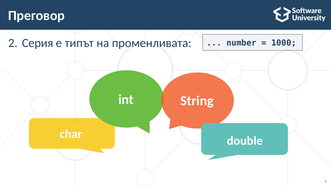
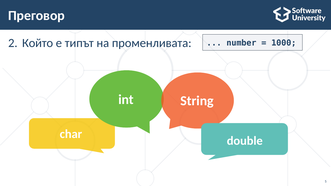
Серия: Серия -> Който (38, 43)
